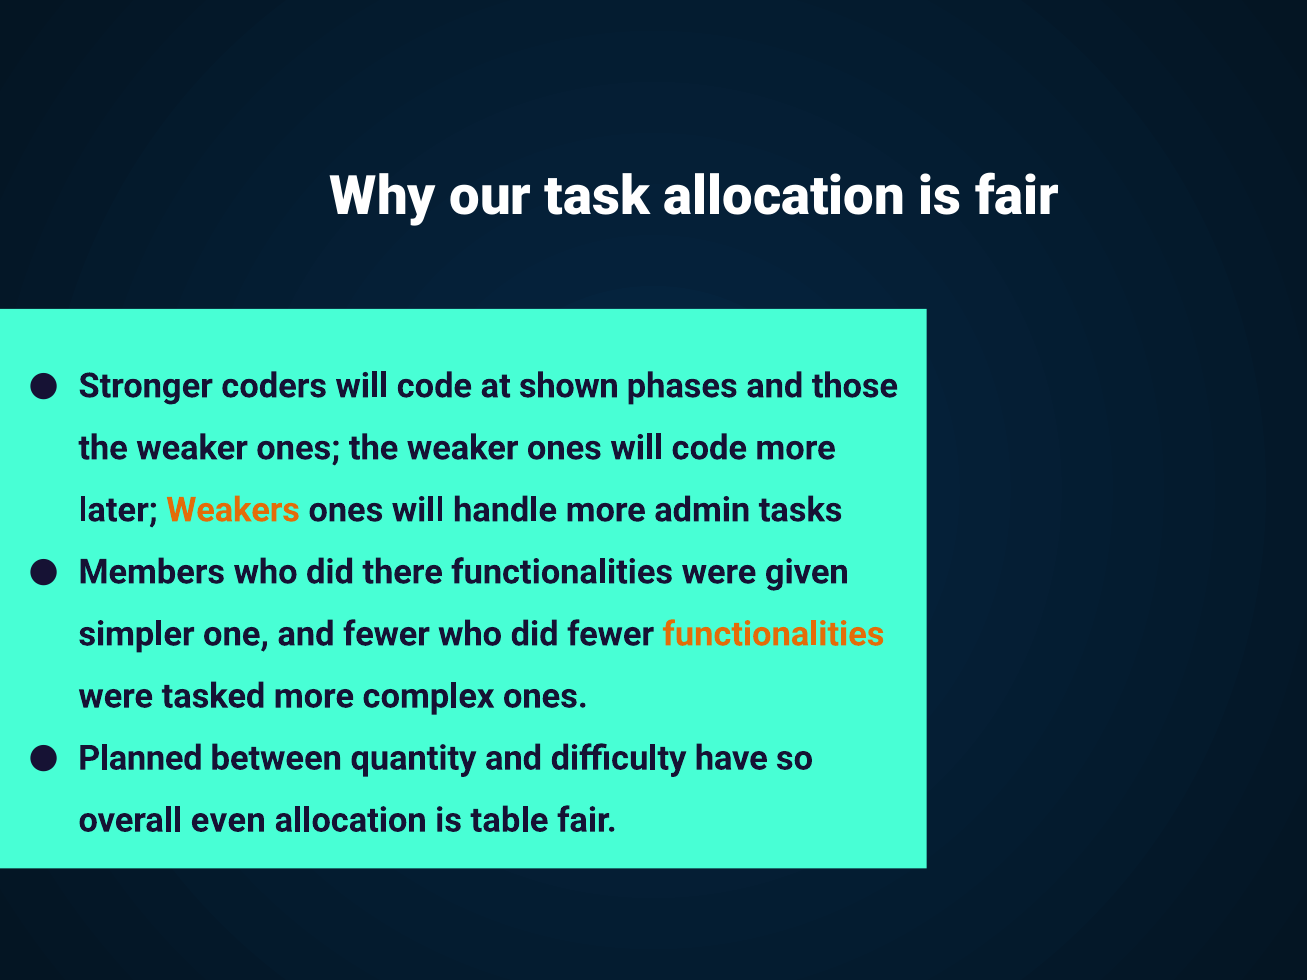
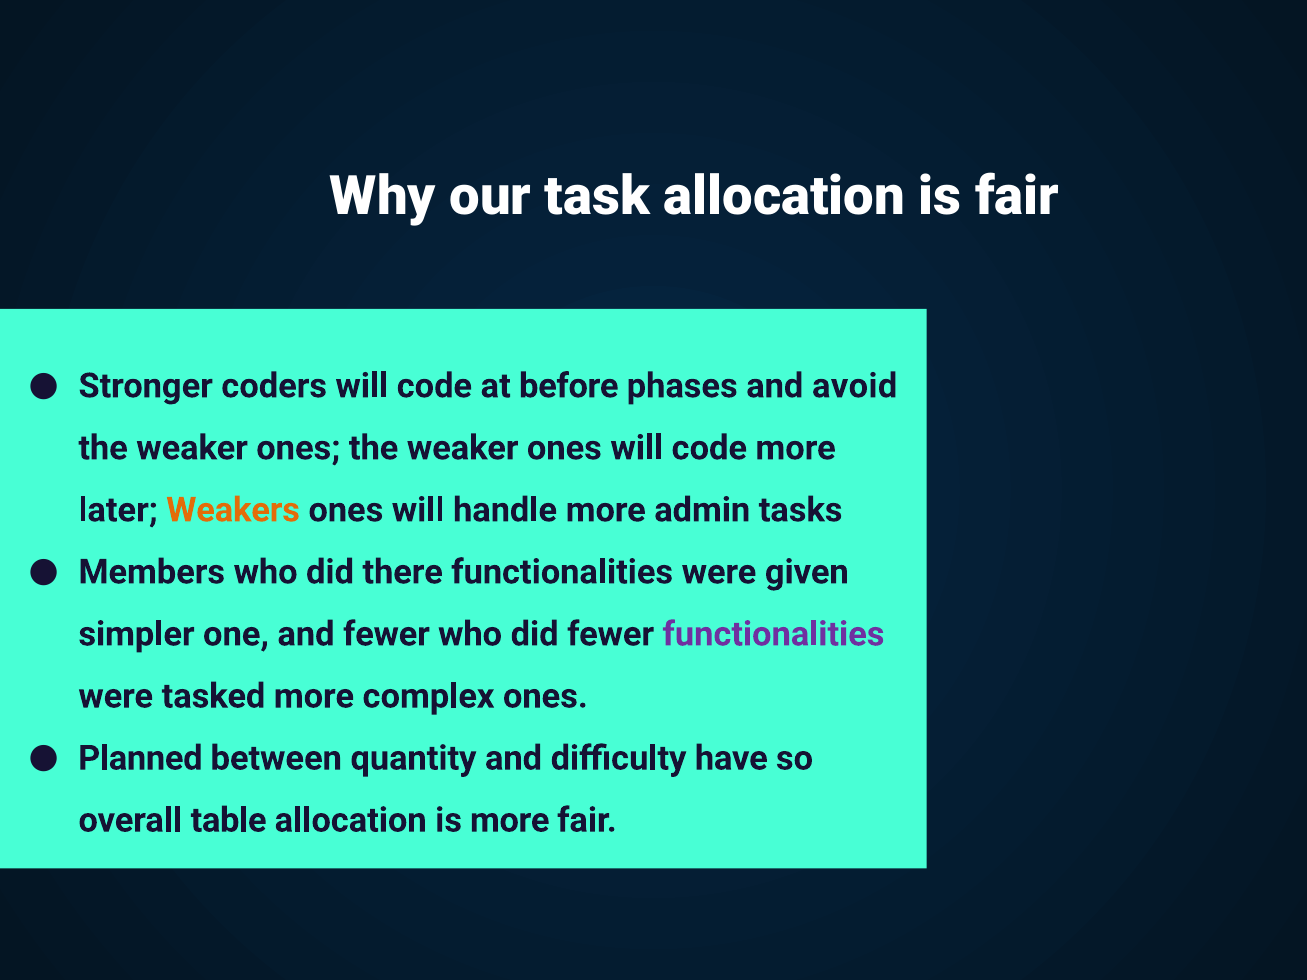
shown: shown -> before (569, 386)
those: those -> avoid (855, 386)
functionalities colour: orange -> purple (774, 634)
even: even -> table (229, 820)
is table: table -> more (510, 820)
